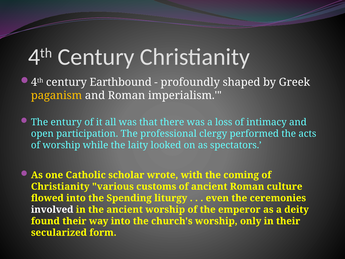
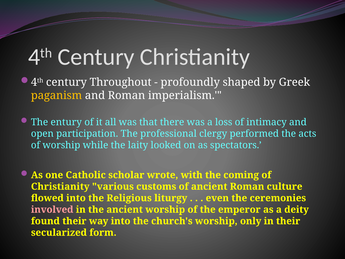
Earthbound: Earthbound -> Throughout (121, 82)
Spending: Spending -> Religious (129, 198)
involved colour: white -> pink (52, 209)
